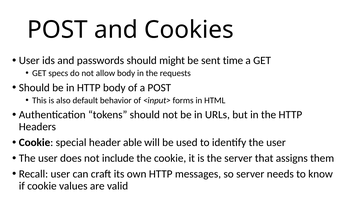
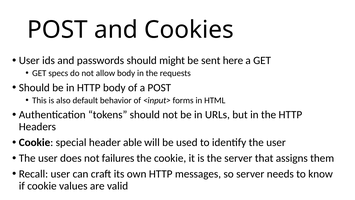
time: time -> here (233, 60)
include: include -> failures (118, 158)
